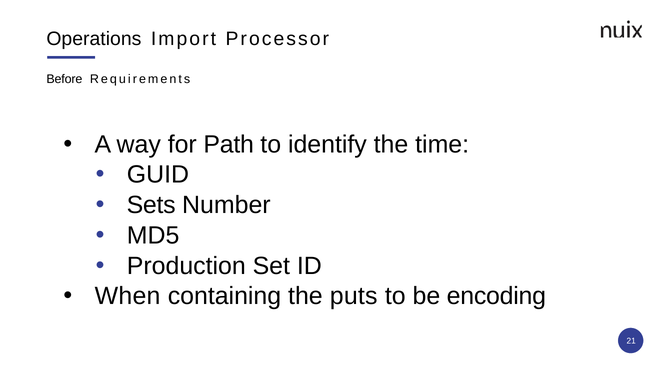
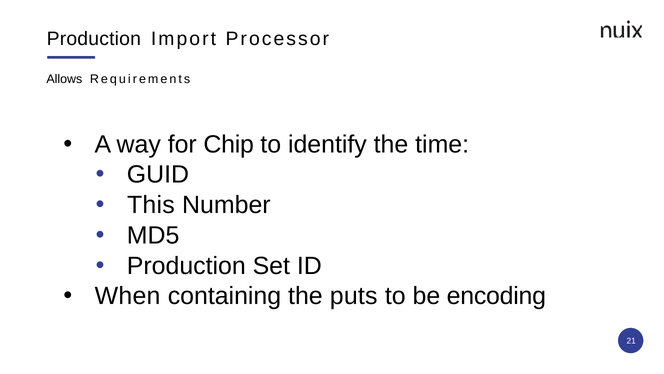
Operations: Operations -> Production (94, 39)
Before: Before -> Allows (64, 79)
Path: Path -> Chip (229, 144)
Sets: Sets -> This (151, 205)
